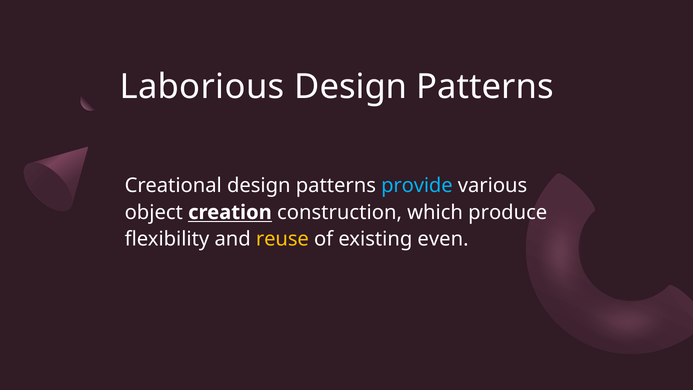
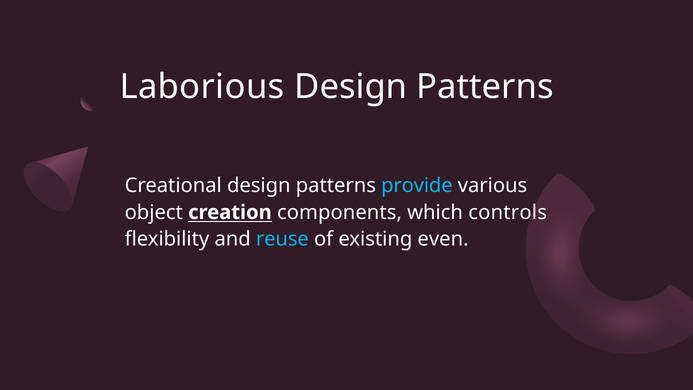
construction: construction -> components (339, 212)
produce: produce -> controls (508, 212)
reuse colour: yellow -> light blue (282, 239)
